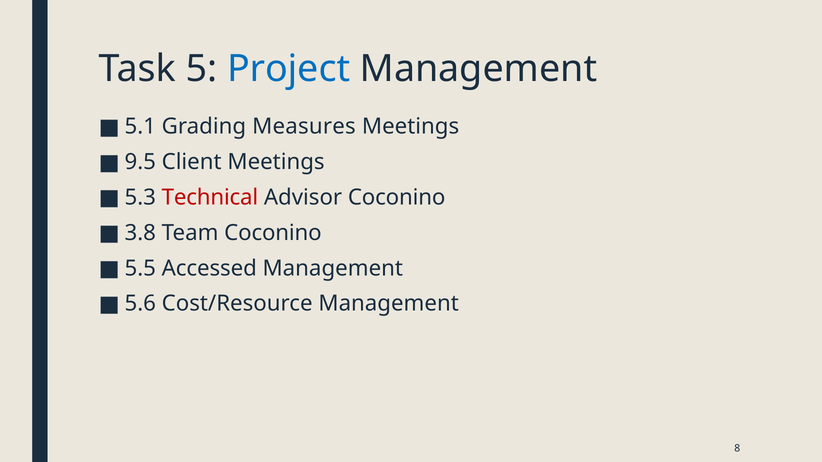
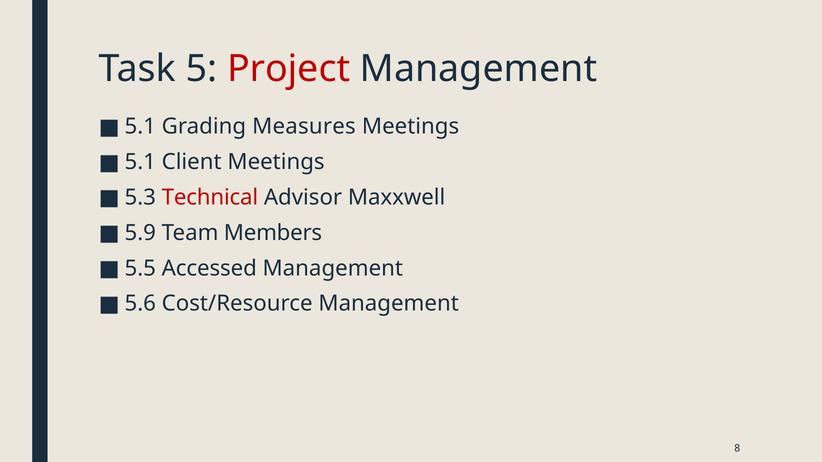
Project colour: blue -> red (289, 69)
9.5: 9.5 -> 5.1 (140, 162)
Advisor Coconino: Coconino -> Maxxwell (397, 197)
3.8: 3.8 -> 5.9 (140, 233)
Team Coconino: Coconino -> Members (273, 233)
